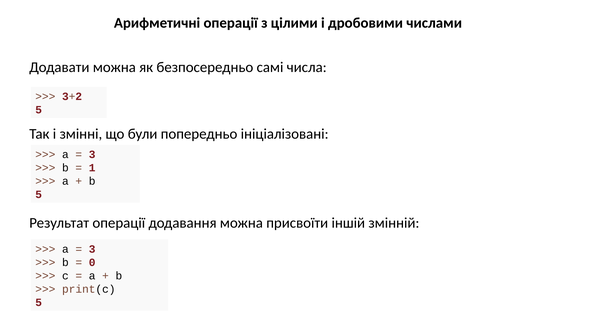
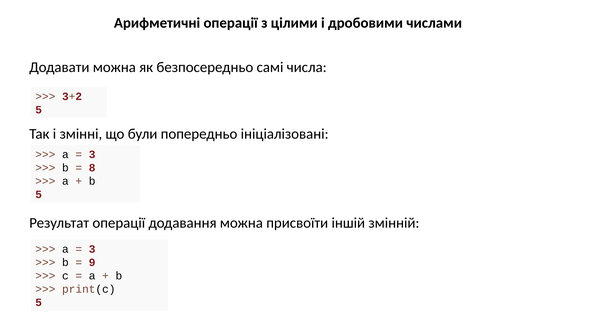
1: 1 -> 8 (92, 168)
0: 0 -> 9 (92, 263)
